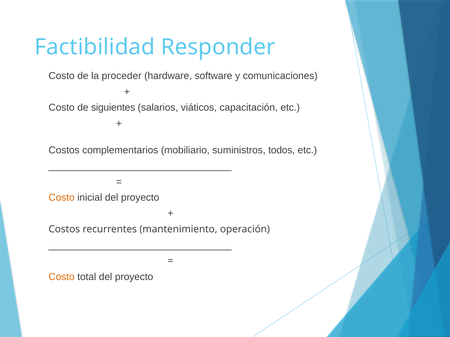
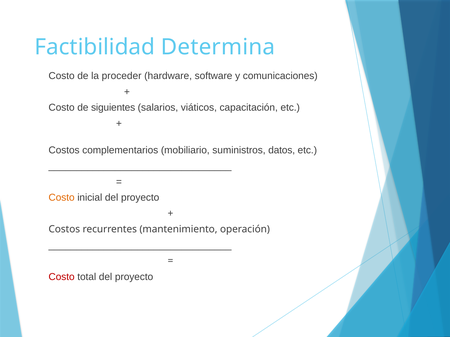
Responder: Responder -> Determina (218, 47)
todos: todos -> datos (282, 150)
Costo colour: orange -> red (62, 277)
